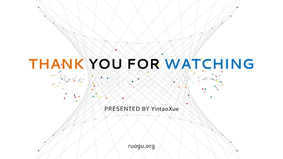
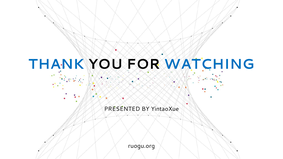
THANK colour: orange -> blue (56, 64)
